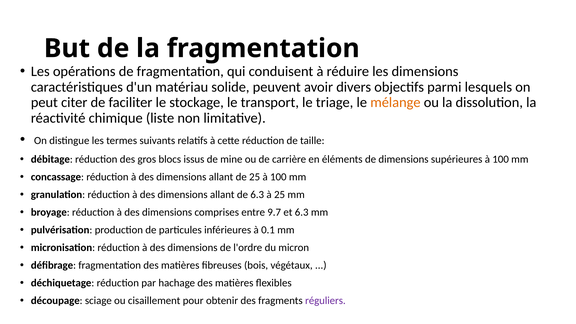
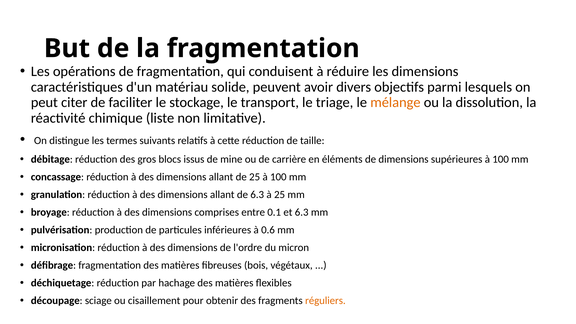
9.7: 9.7 -> 0.1 (274, 212)
0.1: 0.1 -> 0.6 (268, 230)
réguliers colour: purple -> orange (325, 301)
